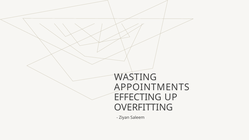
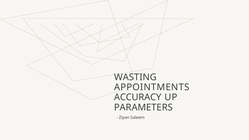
EFFECTING: EFFECTING -> ACCURACY (138, 97)
OVERFITTING: OVERFITTING -> PARAMETERS (143, 107)
